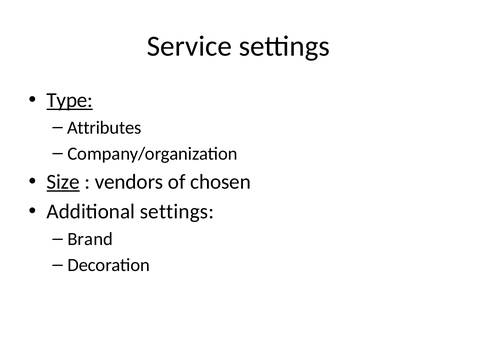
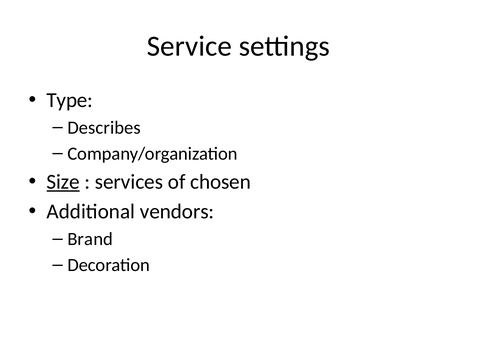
Type underline: present -> none (70, 100)
Attributes: Attributes -> Describes (104, 127)
vendors: vendors -> services (129, 182)
Additional settings: settings -> vendors (177, 211)
